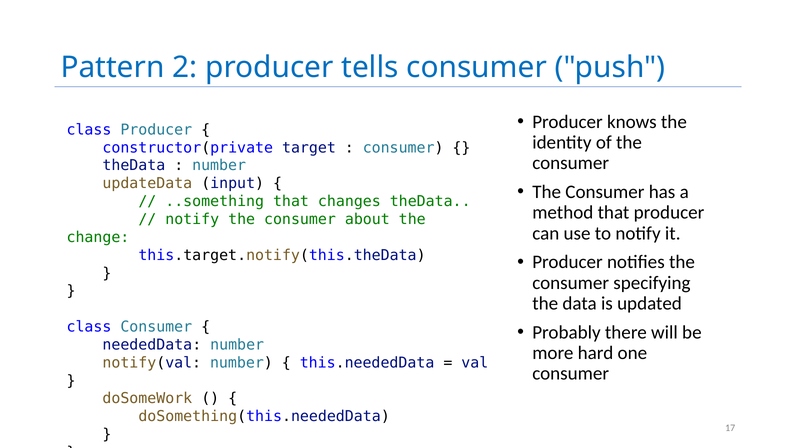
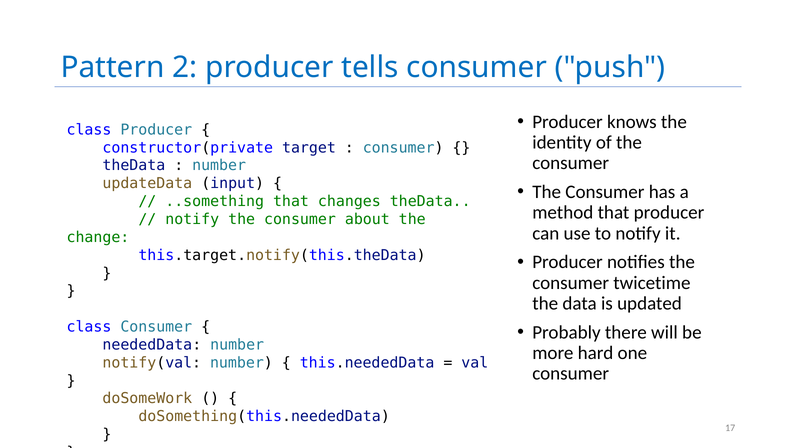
specifying: specifying -> twicetime (652, 283)
